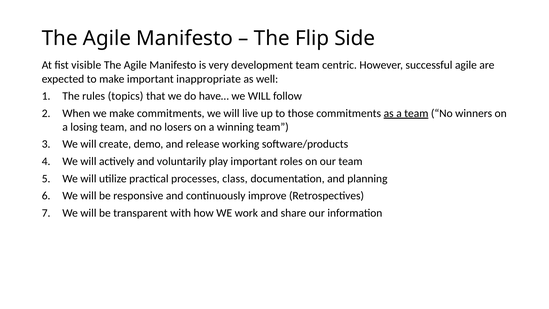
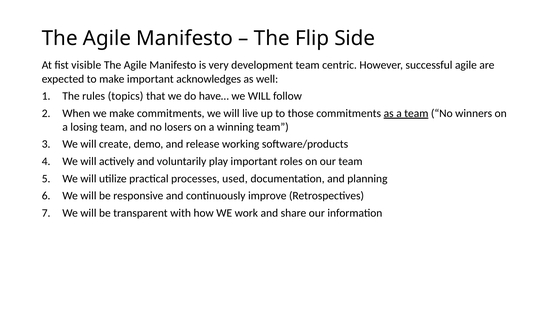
inappropriate: inappropriate -> acknowledges (209, 79)
class: class -> used (235, 178)
